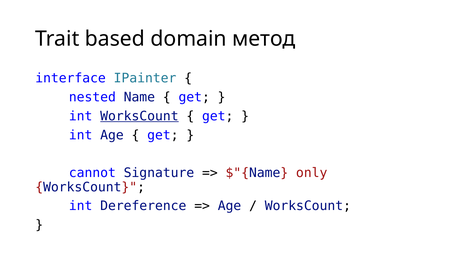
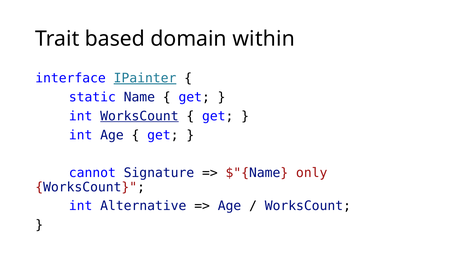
метод: метод -> within (264, 39)
IPainter underline: none -> present (145, 78)
nested: nested -> static (92, 97)
Dereference: Dereference -> Alternative (143, 206)
